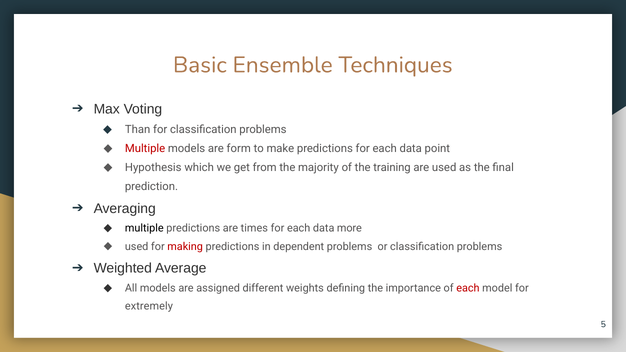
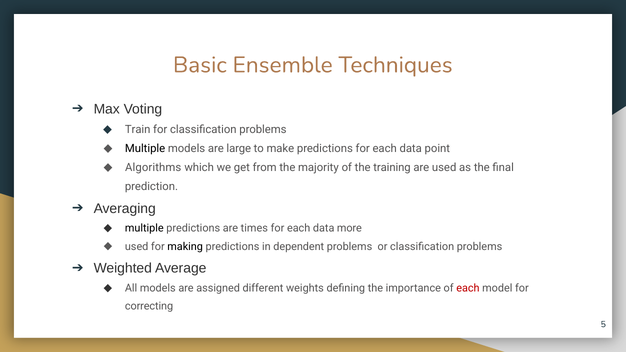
Than: Than -> Train (138, 130)
Multiple colour: red -> black (145, 149)
form: form -> large (239, 149)
Hypothesis: Hypothesis -> Algorithms (153, 168)
making colour: red -> black (185, 247)
extremely: extremely -> correcting (149, 306)
